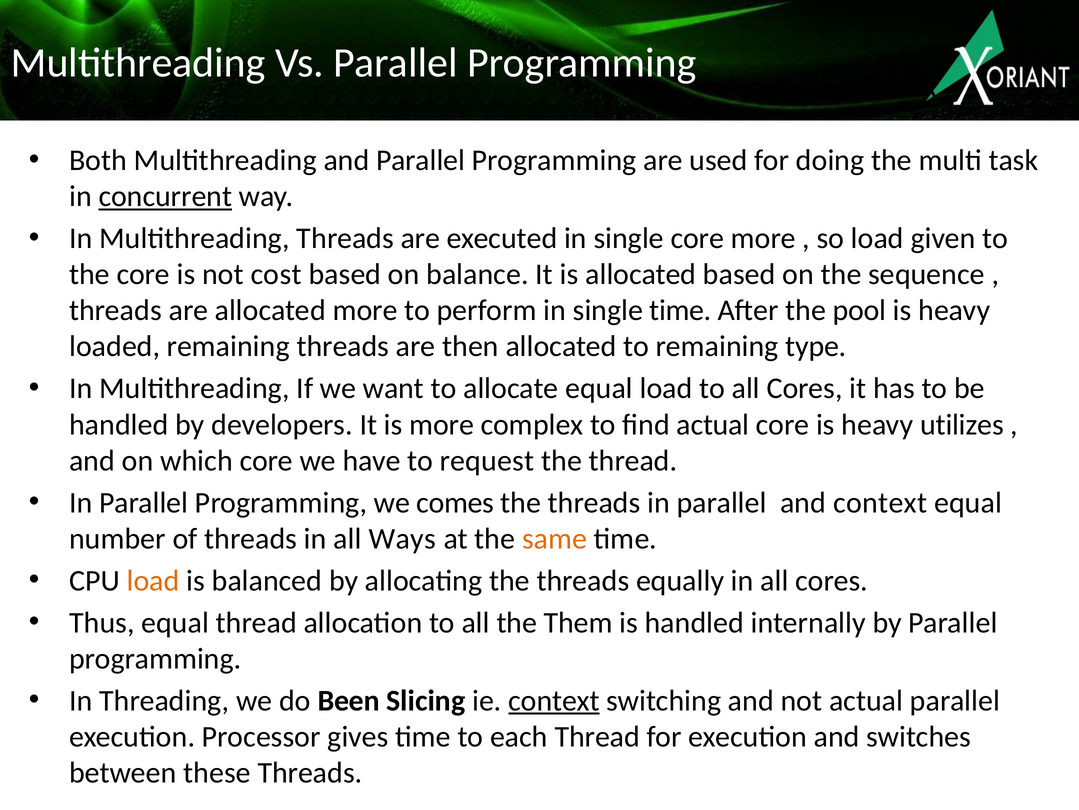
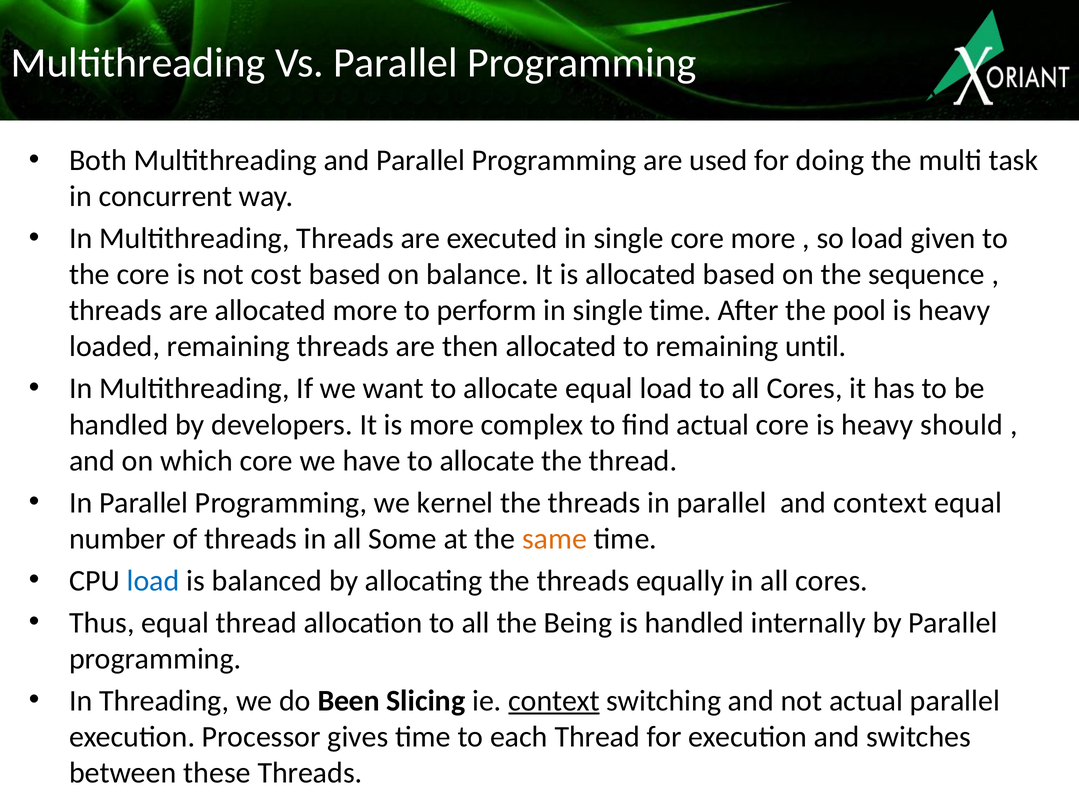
concurrent underline: present -> none (165, 196)
type: type -> until (816, 346)
utilizes: utilizes -> should (962, 424)
have to request: request -> allocate (487, 460)
comes: comes -> kernel (455, 502)
Ways: Ways -> Some (402, 538)
load colour: orange -> blue (153, 580)
Them: Them -> Being (578, 622)
